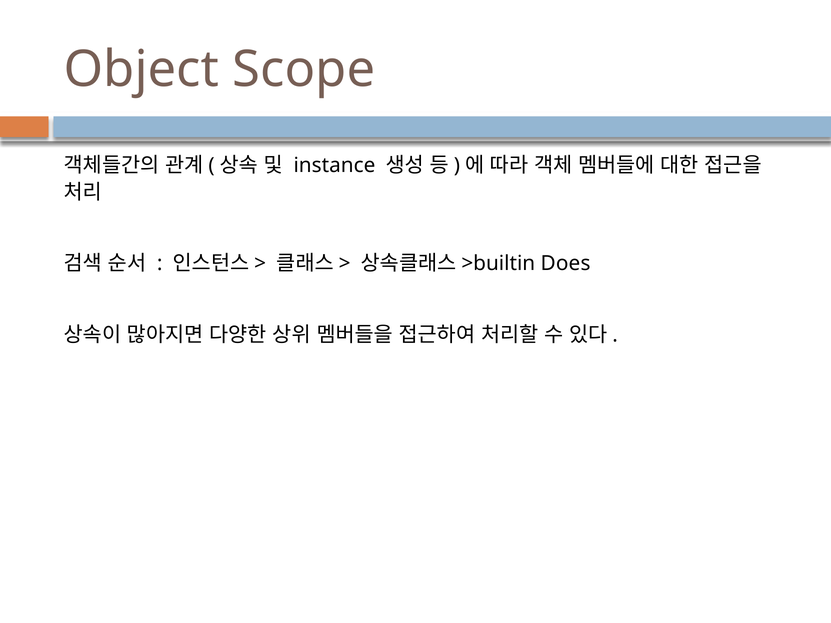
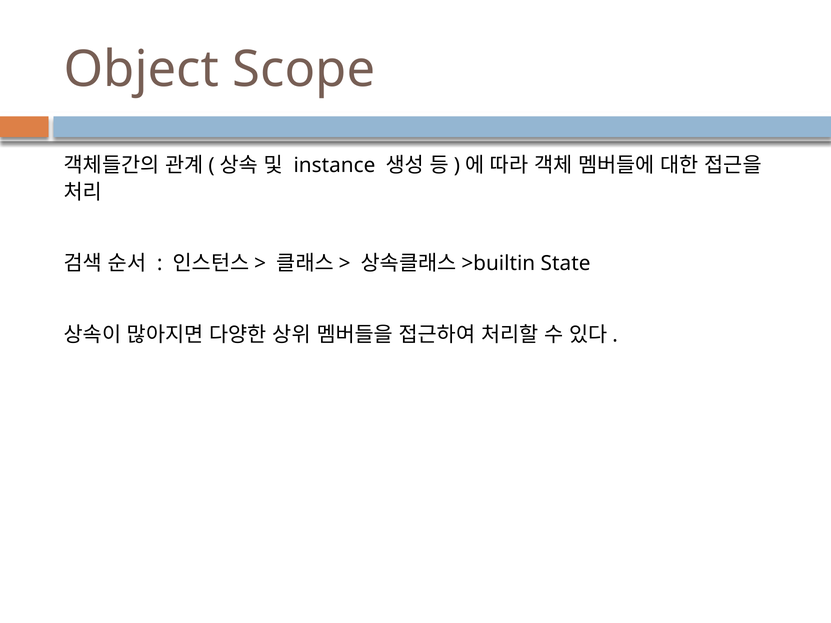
Does: Does -> State (566, 264)
